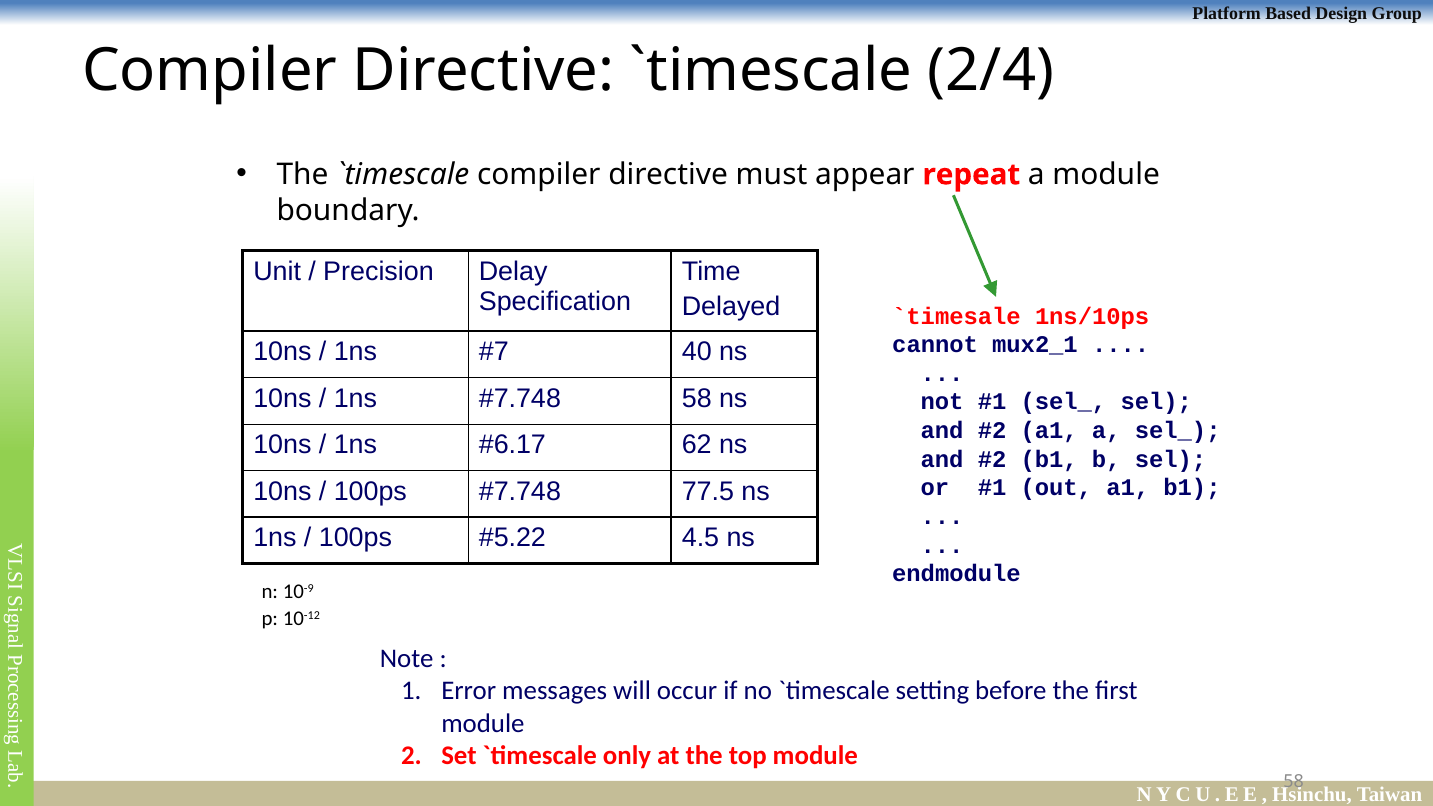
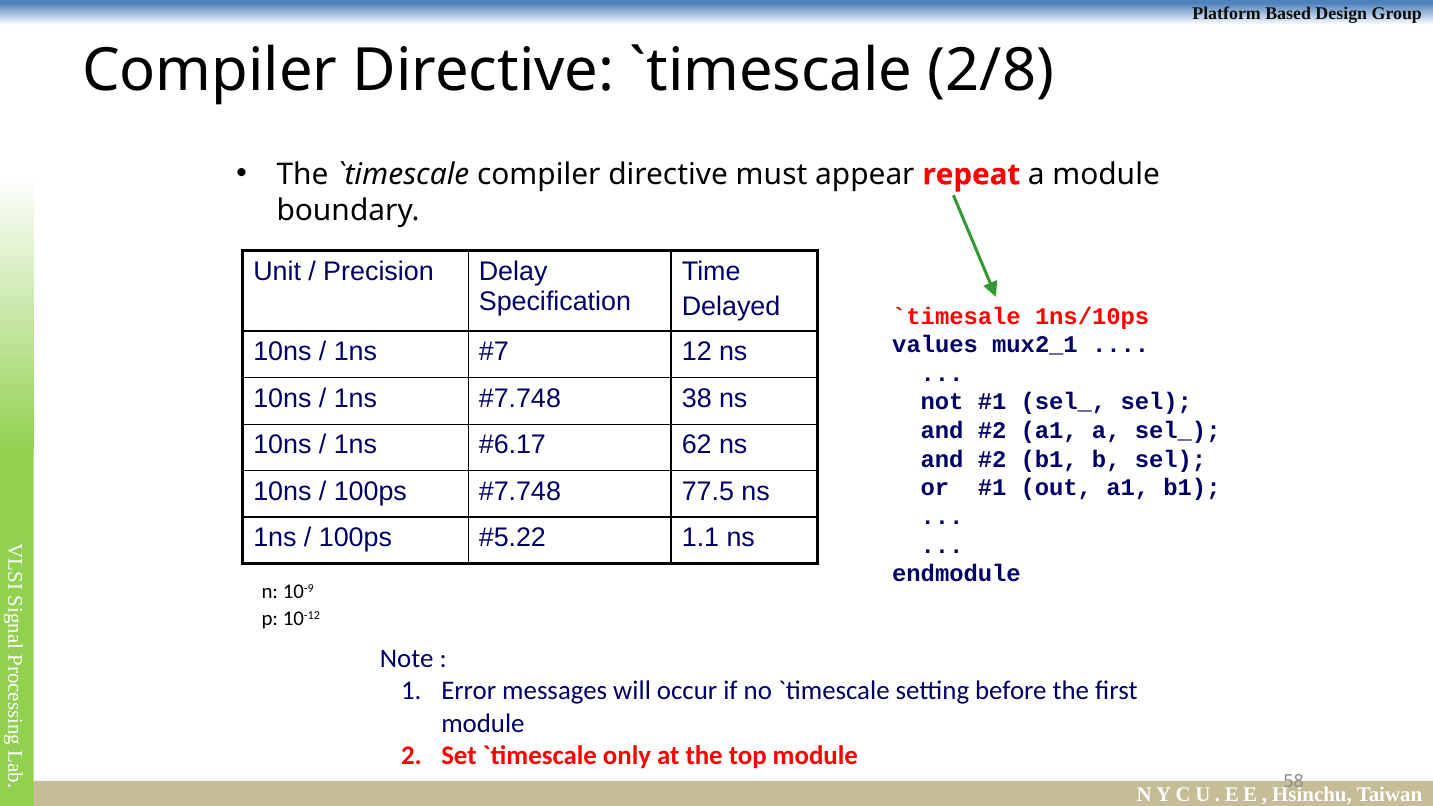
2/4: 2/4 -> 2/8 (991, 71)
cannot: cannot -> values (935, 345)
40: 40 -> 12 (697, 352)
58: 58 -> 38 (697, 398)
4.5: 4.5 -> 1.1 (701, 538)
